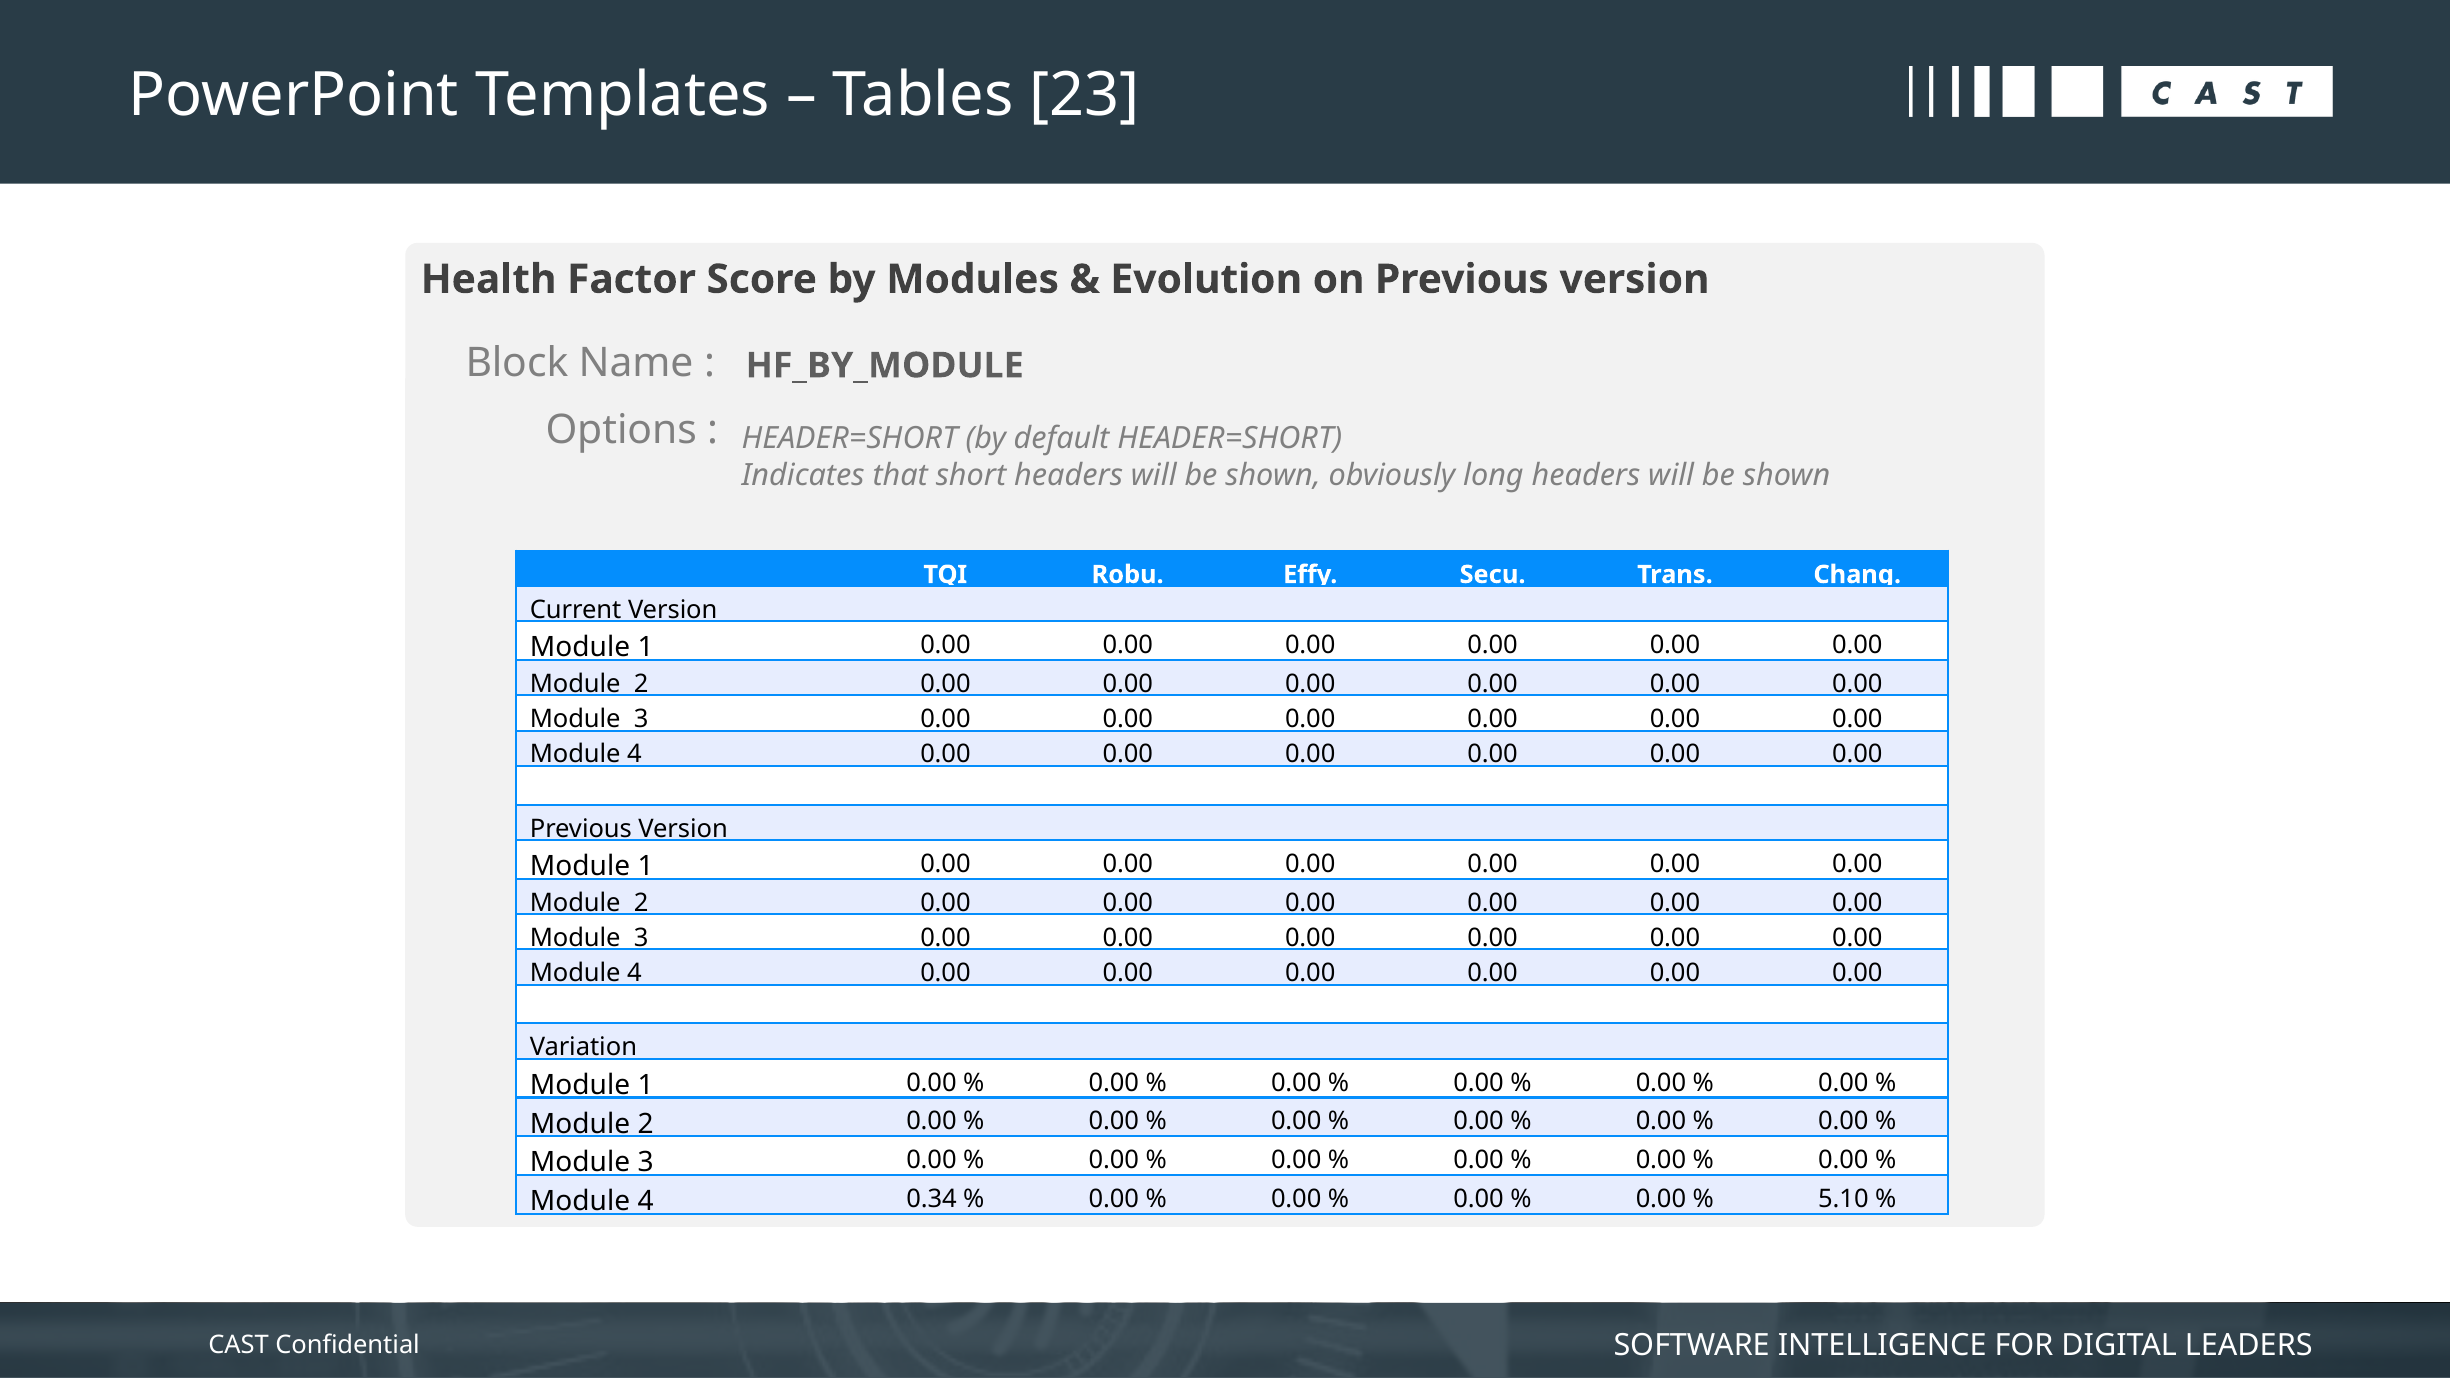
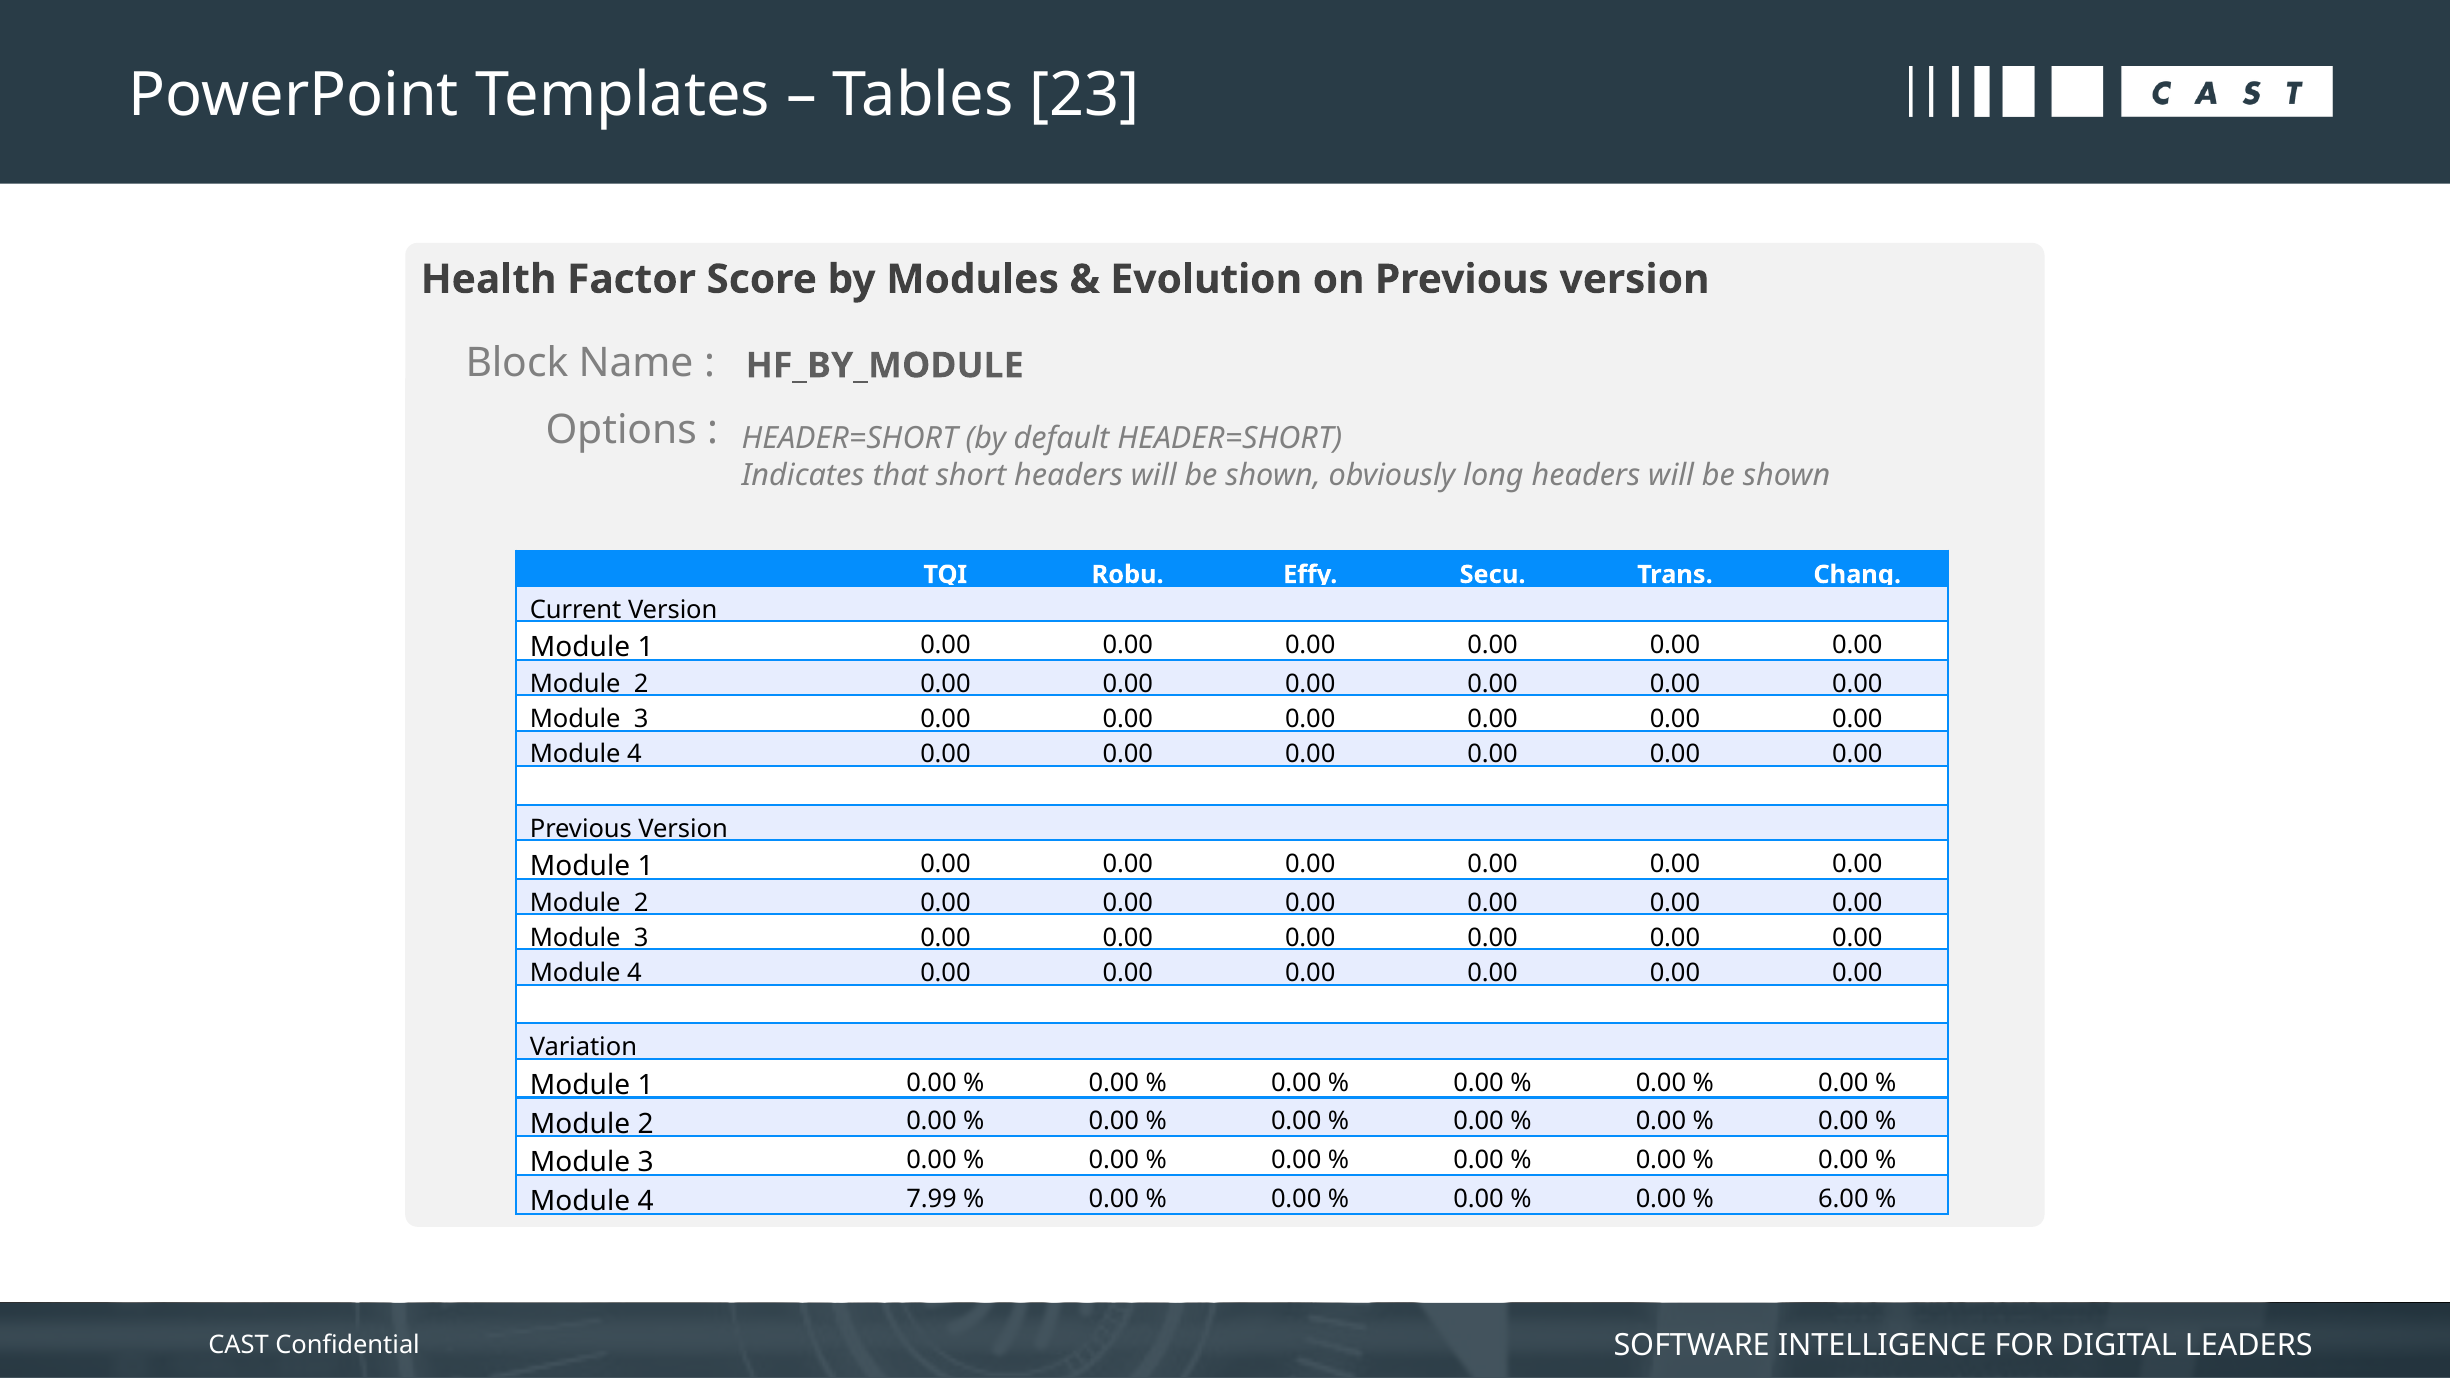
0.34: 0.34 -> 7.99 (932, 1199)
5.10: 5.10 -> 6.00 (1843, 1199)
